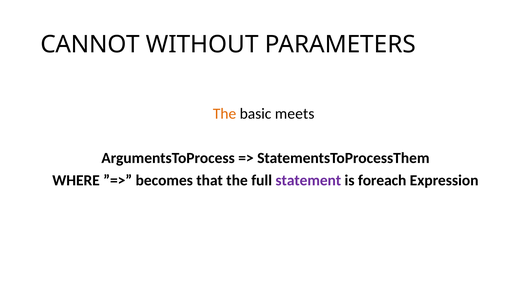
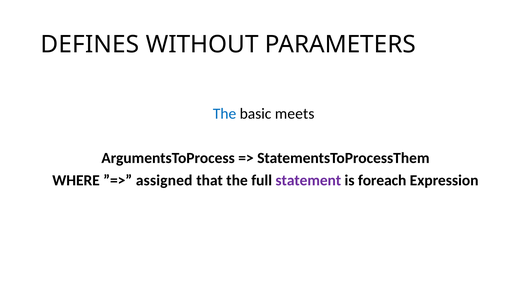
CANNOT: CANNOT -> DEFINES (90, 45)
The colour: orange -> blue (225, 114)
becomes: becomes -> assigned (164, 181)
